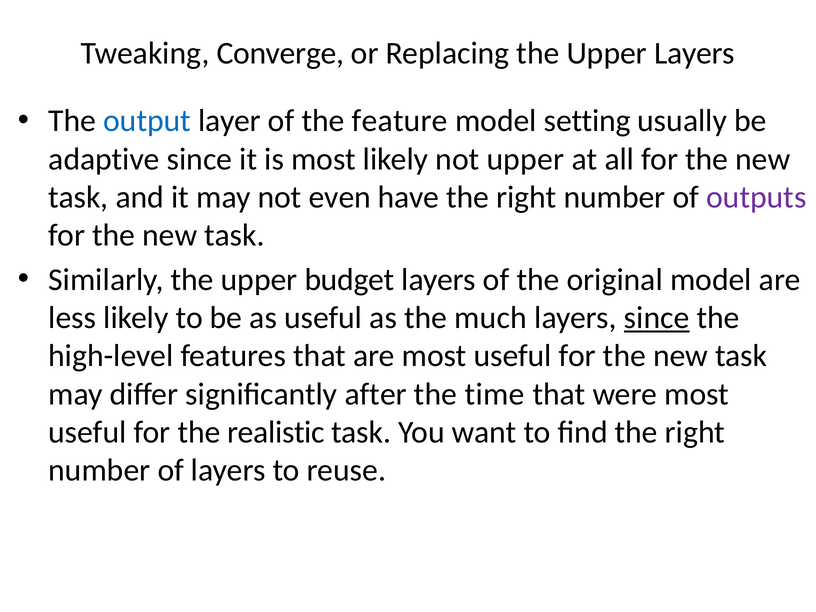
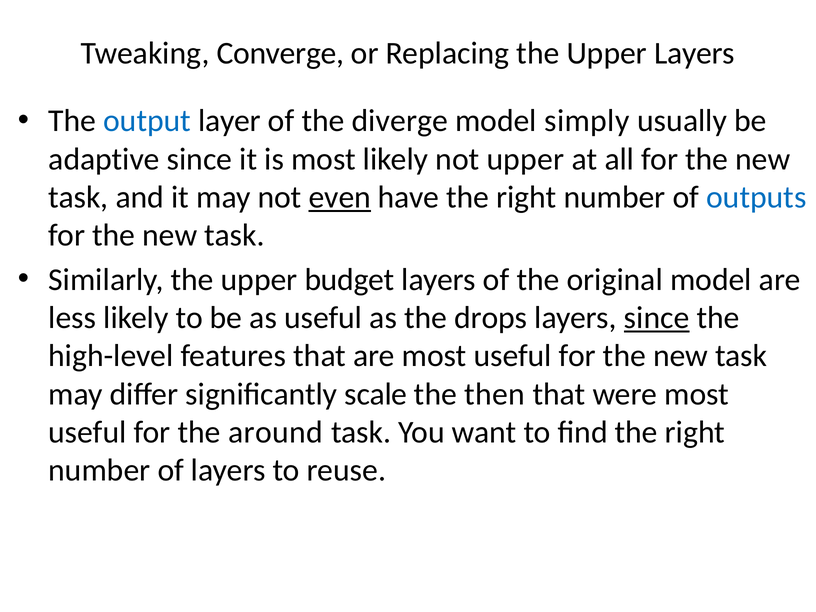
feature: feature -> diverge (400, 121)
setting: setting -> simply (587, 121)
even underline: none -> present (340, 197)
outputs colour: purple -> blue (756, 197)
much: much -> drops (491, 318)
after: after -> scale (376, 394)
time: time -> then (495, 394)
realistic: realistic -> around (276, 432)
